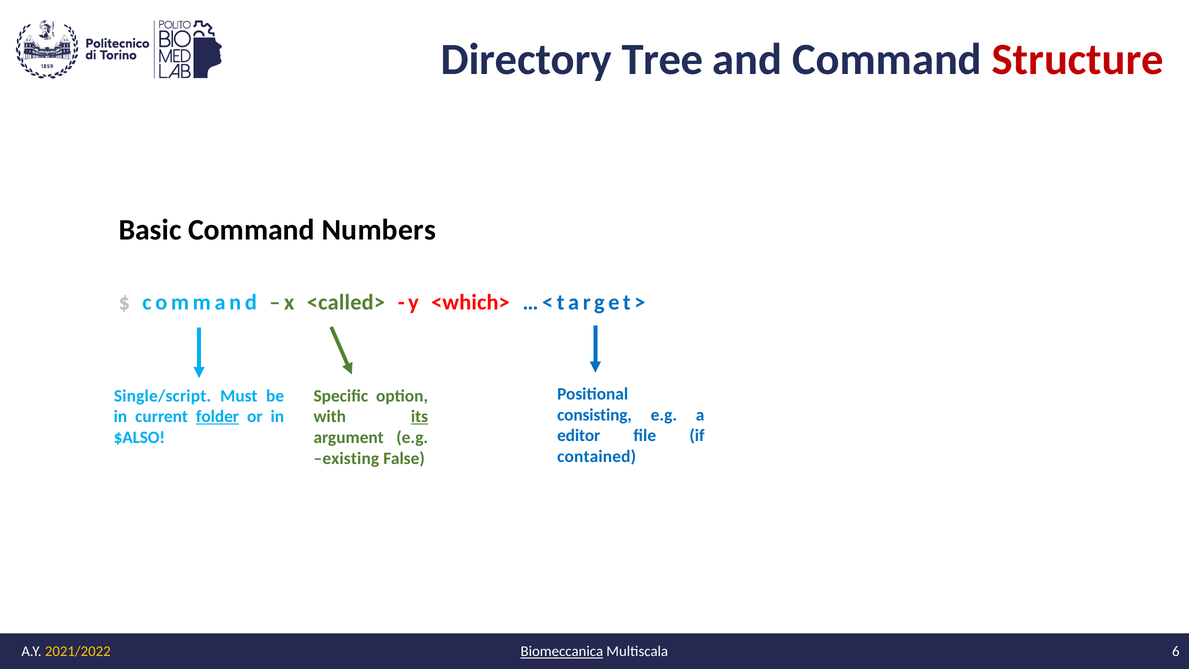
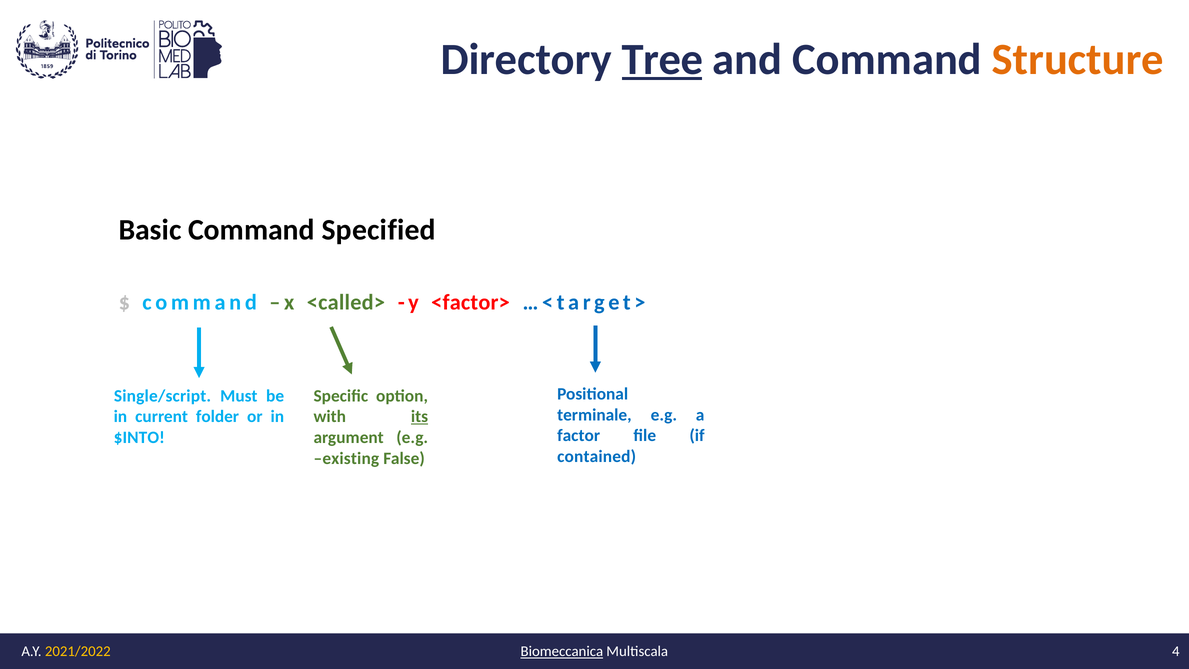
Tree underline: none -> present (662, 59)
Structure colour: red -> orange (1078, 59)
Numbers: Numbers -> Specified (379, 230)
<which>: <which> -> <factor> (471, 302)
consisting: consisting -> terminale (594, 415)
folder underline: present -> none (218, 417)
editor: editor -> factor (579, 436)
$ALSO: $ALSO -> $INTO (139, 437)
6: 6 -> 4 (1176, 651)
